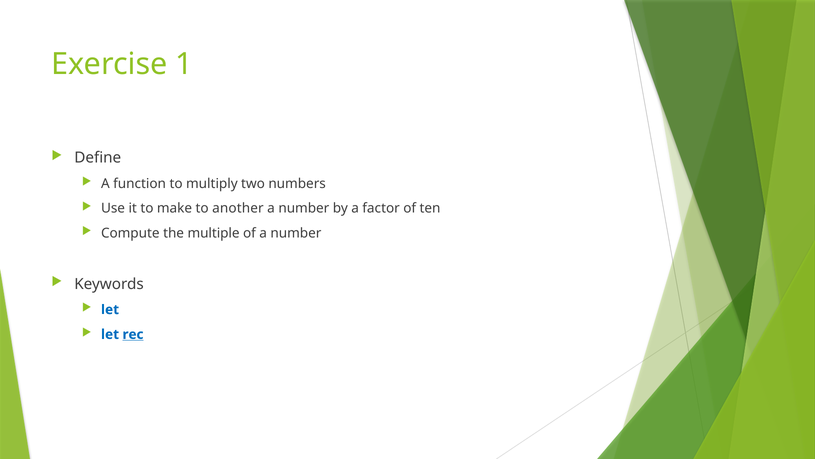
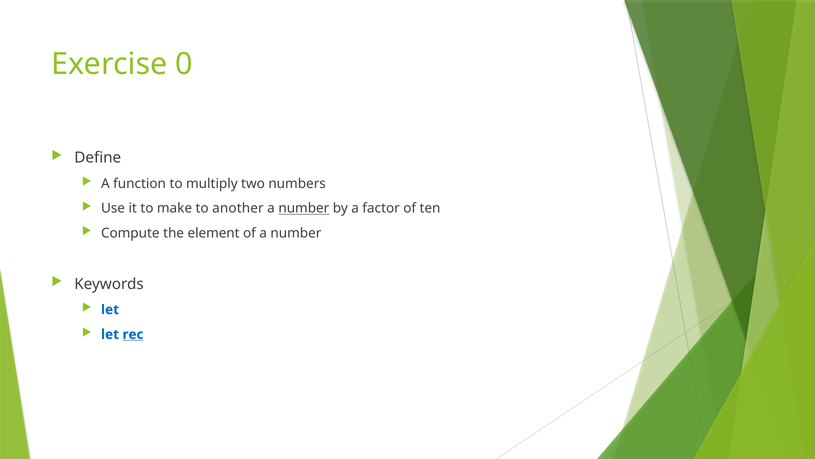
1: 1 -> 0 (184, 64)
number underline: none -> present (304, 208)
multiple: multiple -> element (214, 233)
